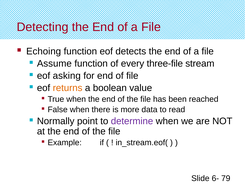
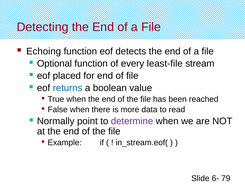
Assume: Assume -> Optional (54, 63)
three-file: three-file -> least-file (165, 63)
asking: asking -> placed (67, 76)
returns colour: orange -> blue (68, 88)
